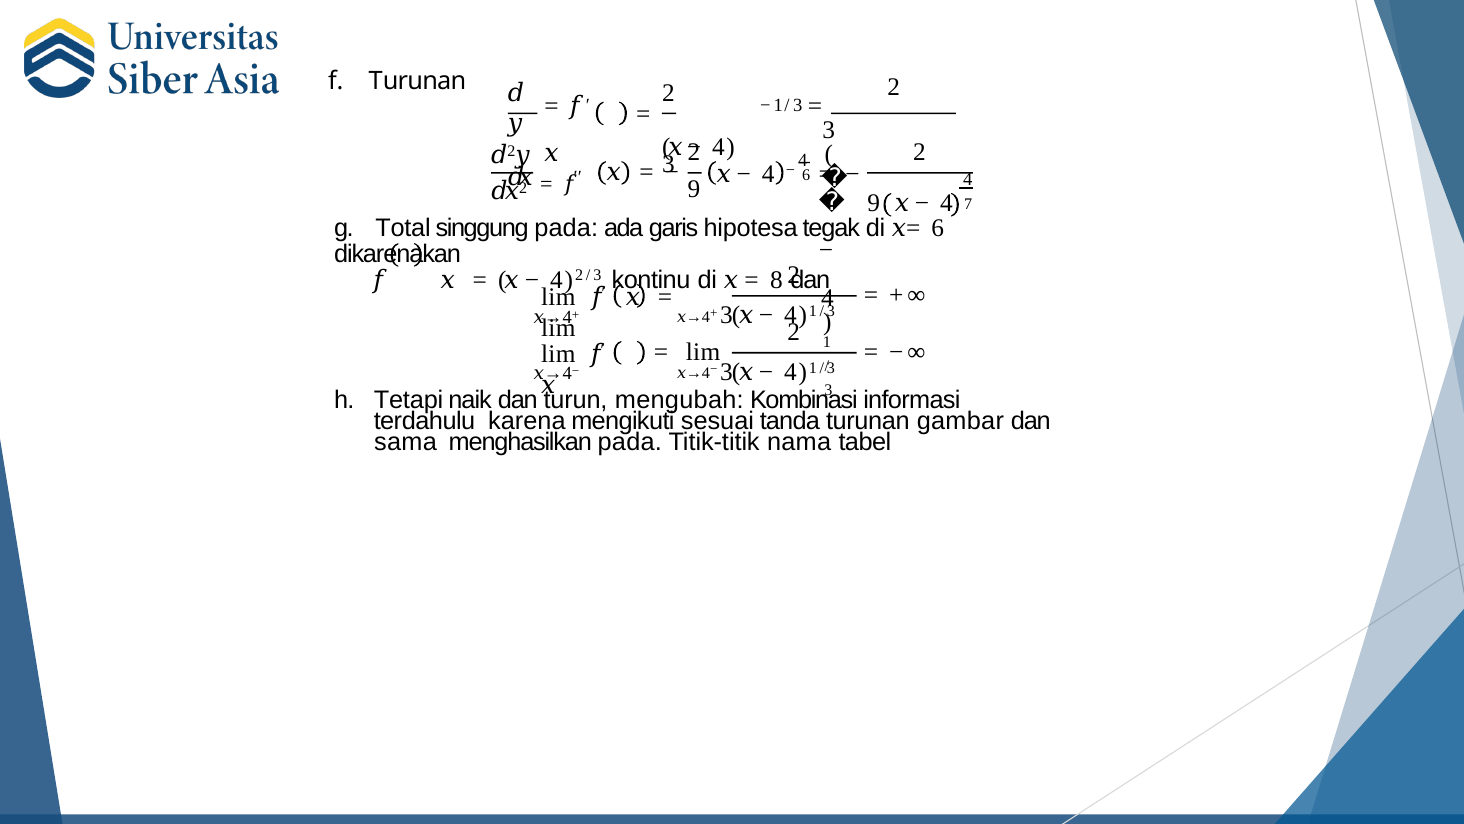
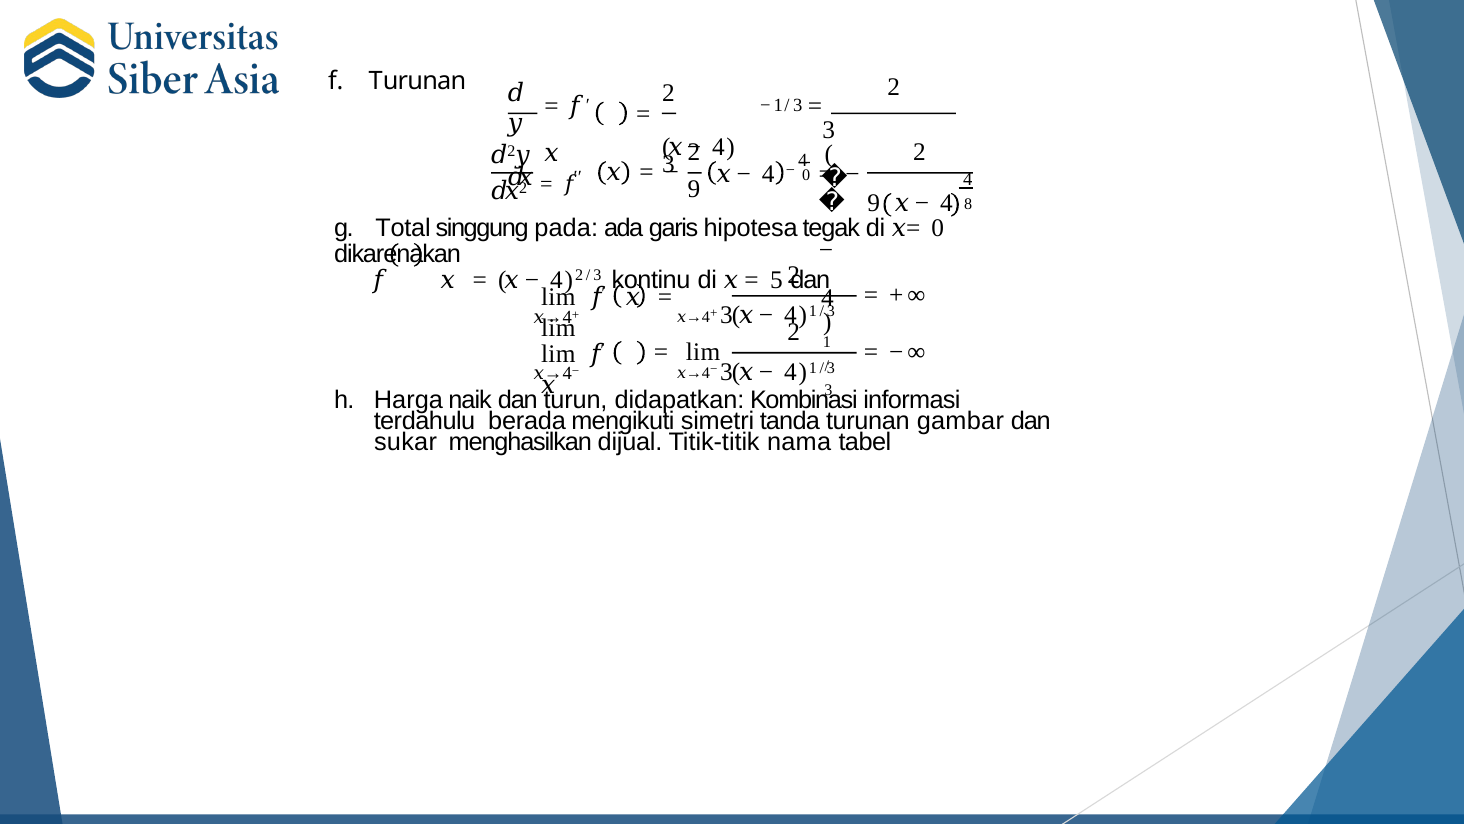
4 6: 6 -> 0 (806, 175)
7: 7 -> 8 (968, 204)
6: 6 -> 0 (938, 228)
8: 8 -> 5 (777, 280)
Tetapi: Tetapi -> Harga (408, 399)
mengubah: mengubah -> didapatkan (680, 399)
karena: karena -> berada (527, 421)
sesuai: sesuai -> simetri (718, 421)
sama: sama -> sukar (405, 442)
menghasilkan pada: pada -> dijual (630, 442)
